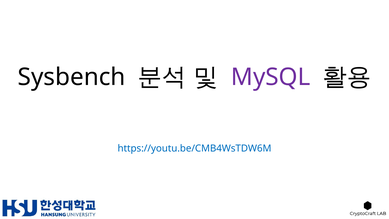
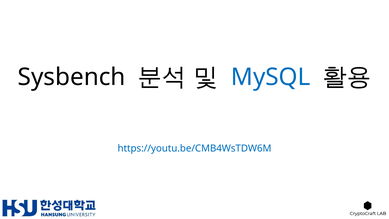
MySQL colour: purple -> blue (271, 77)
